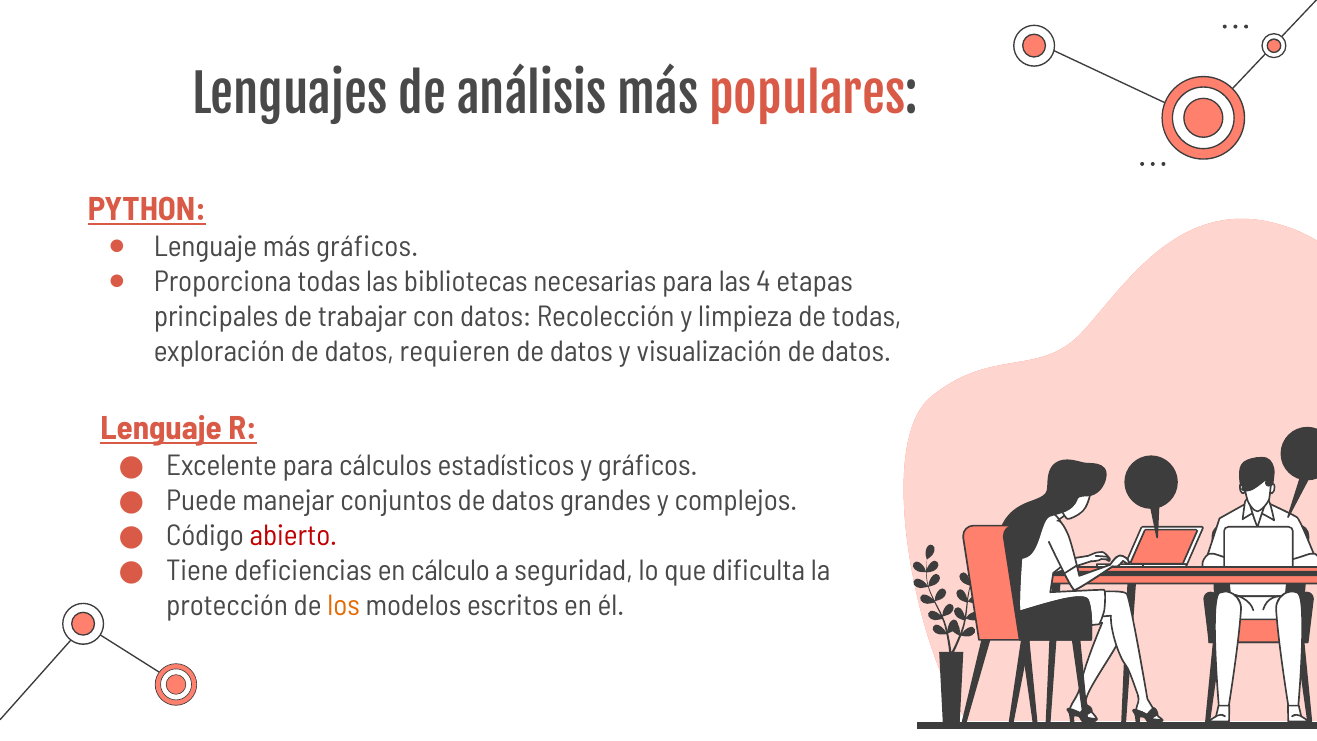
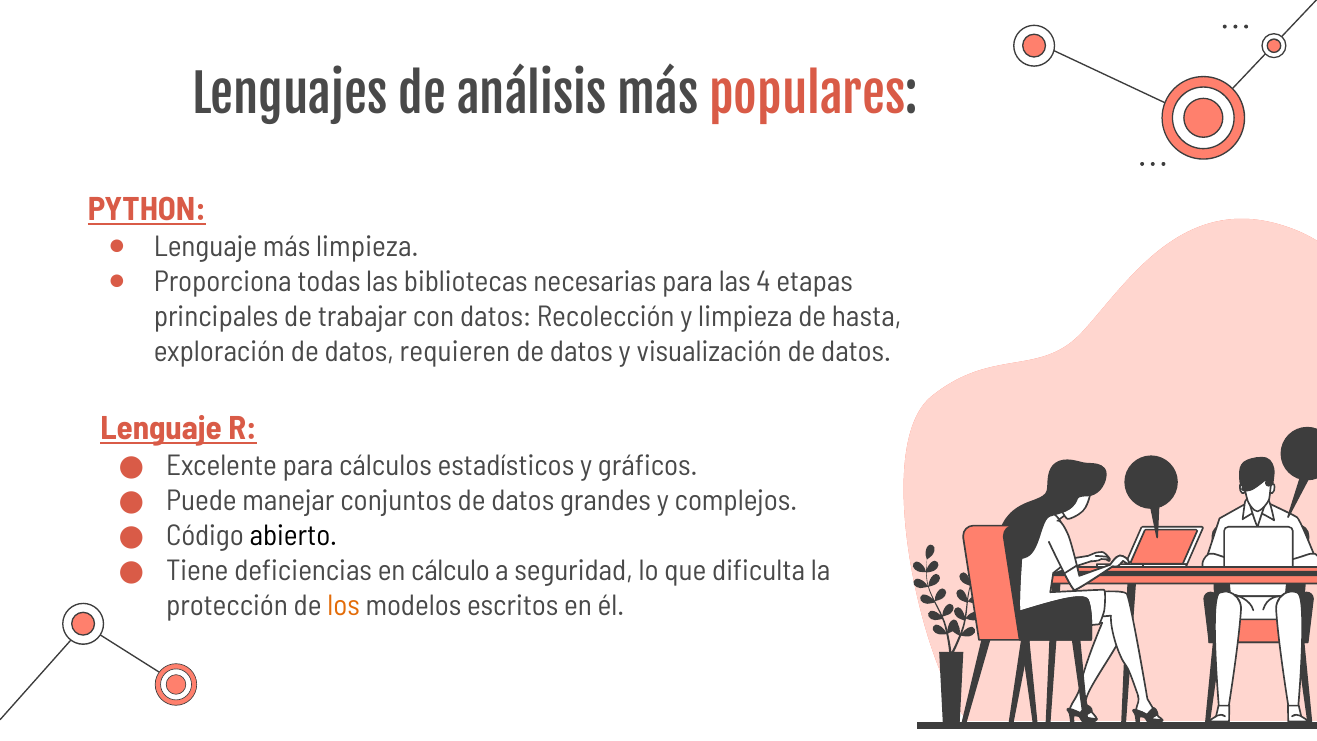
más gráficos: gráficos -> limpieza (367, 247)
de todas: todas -> hasta (867, 317)
abierto colour: red -> black (293, 536)
